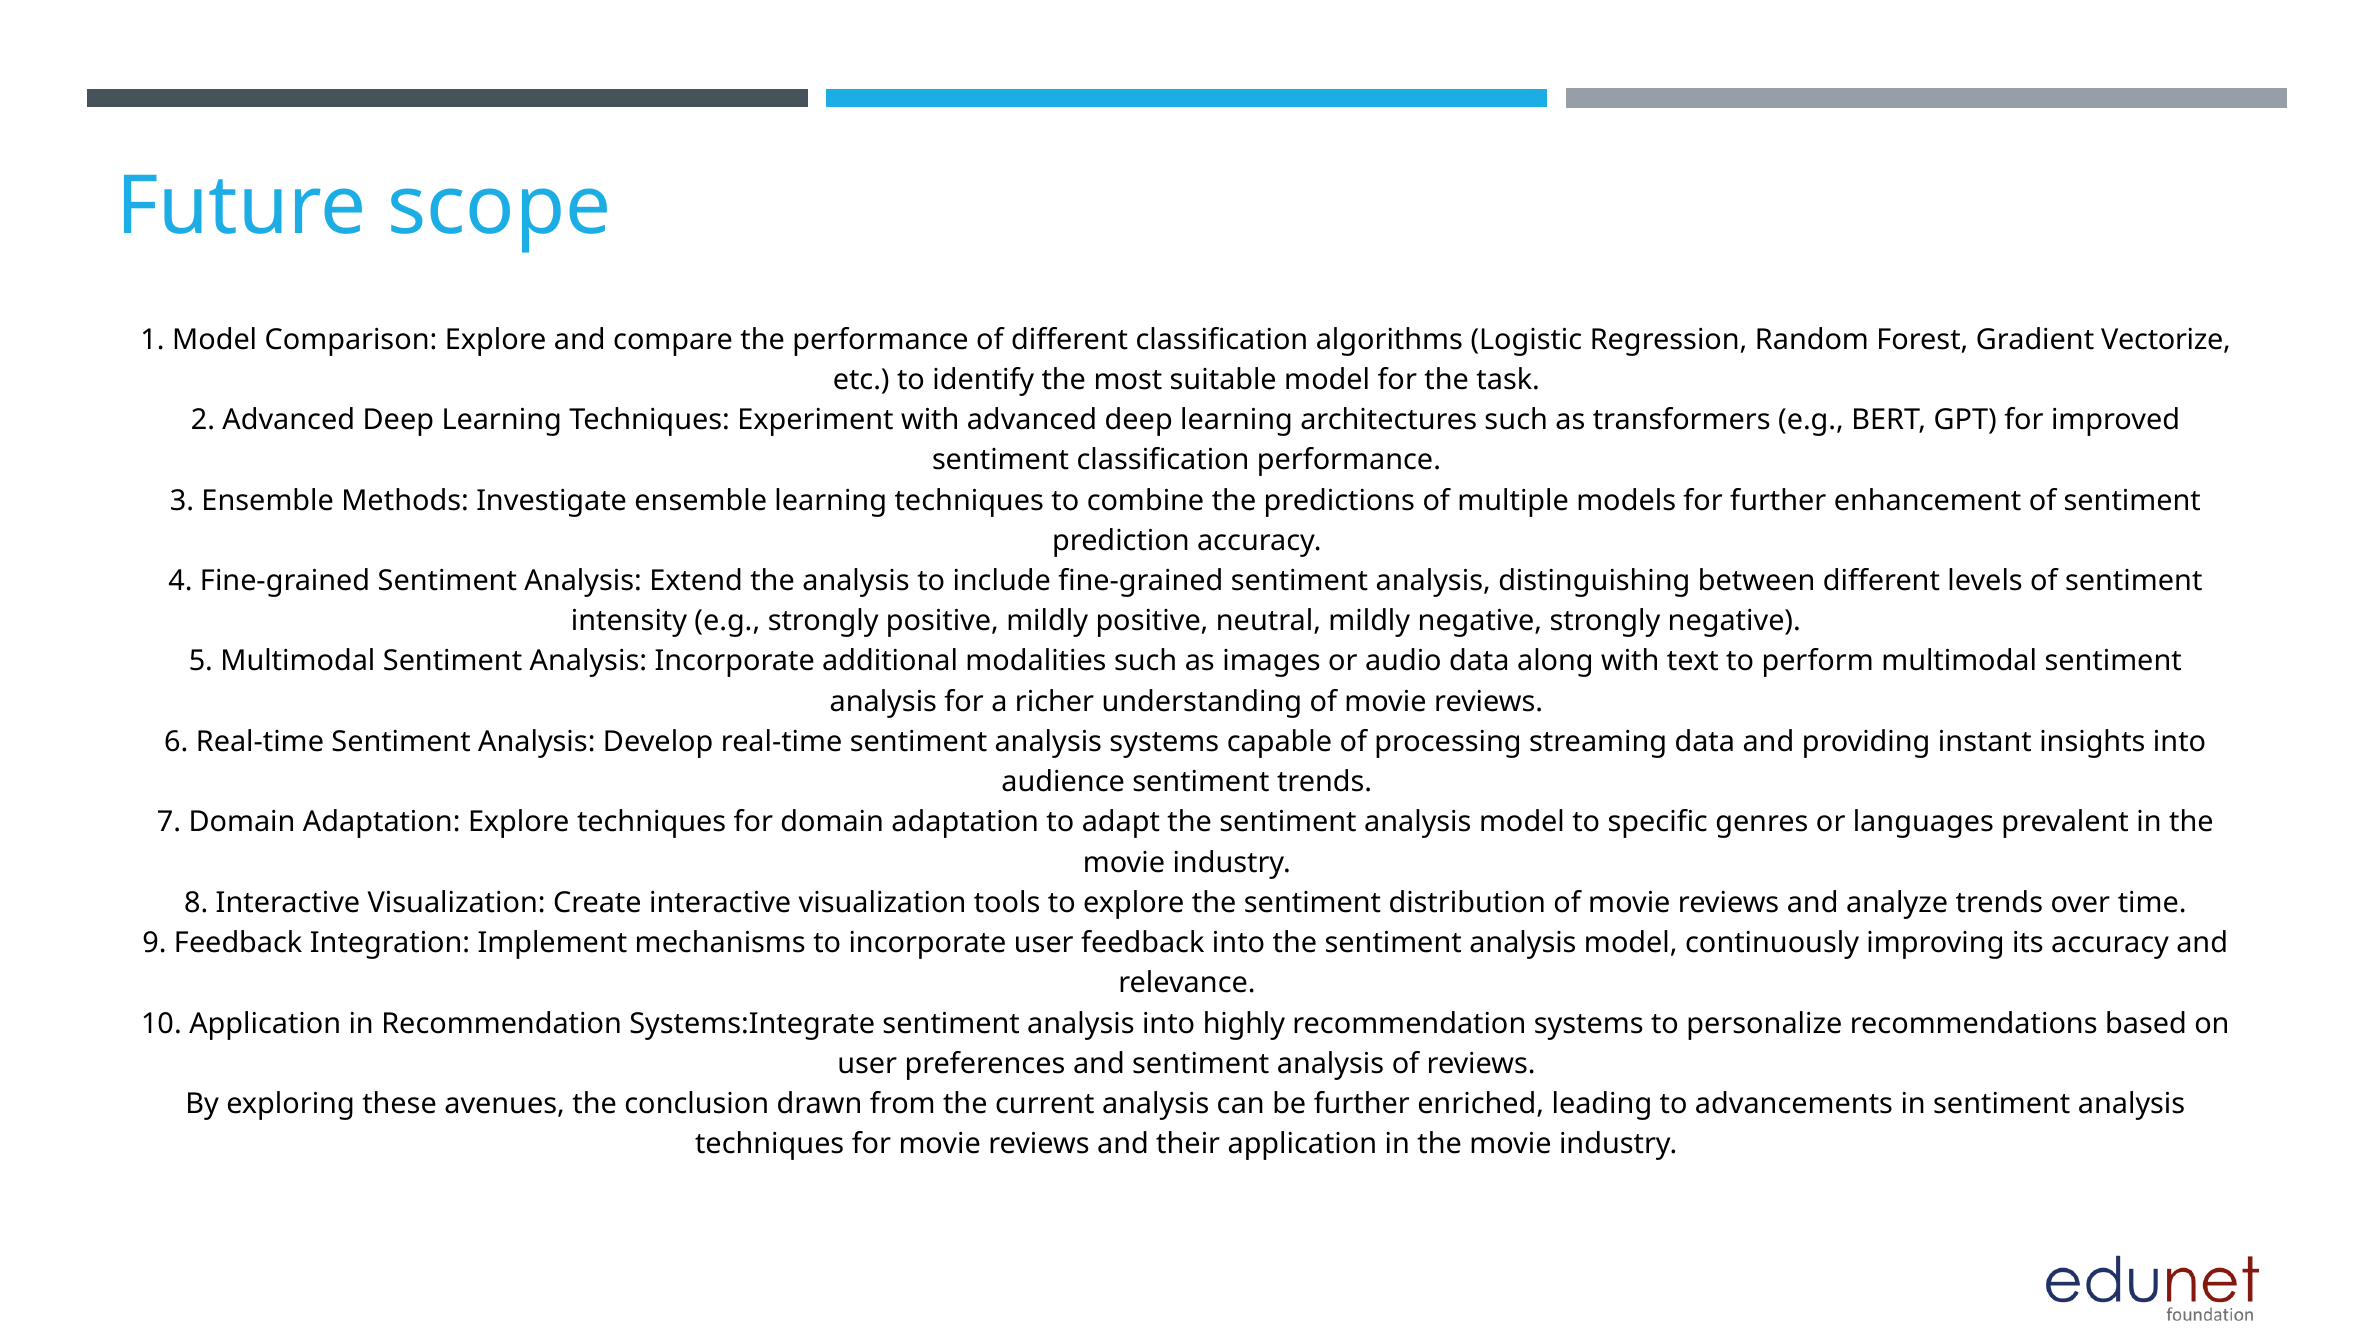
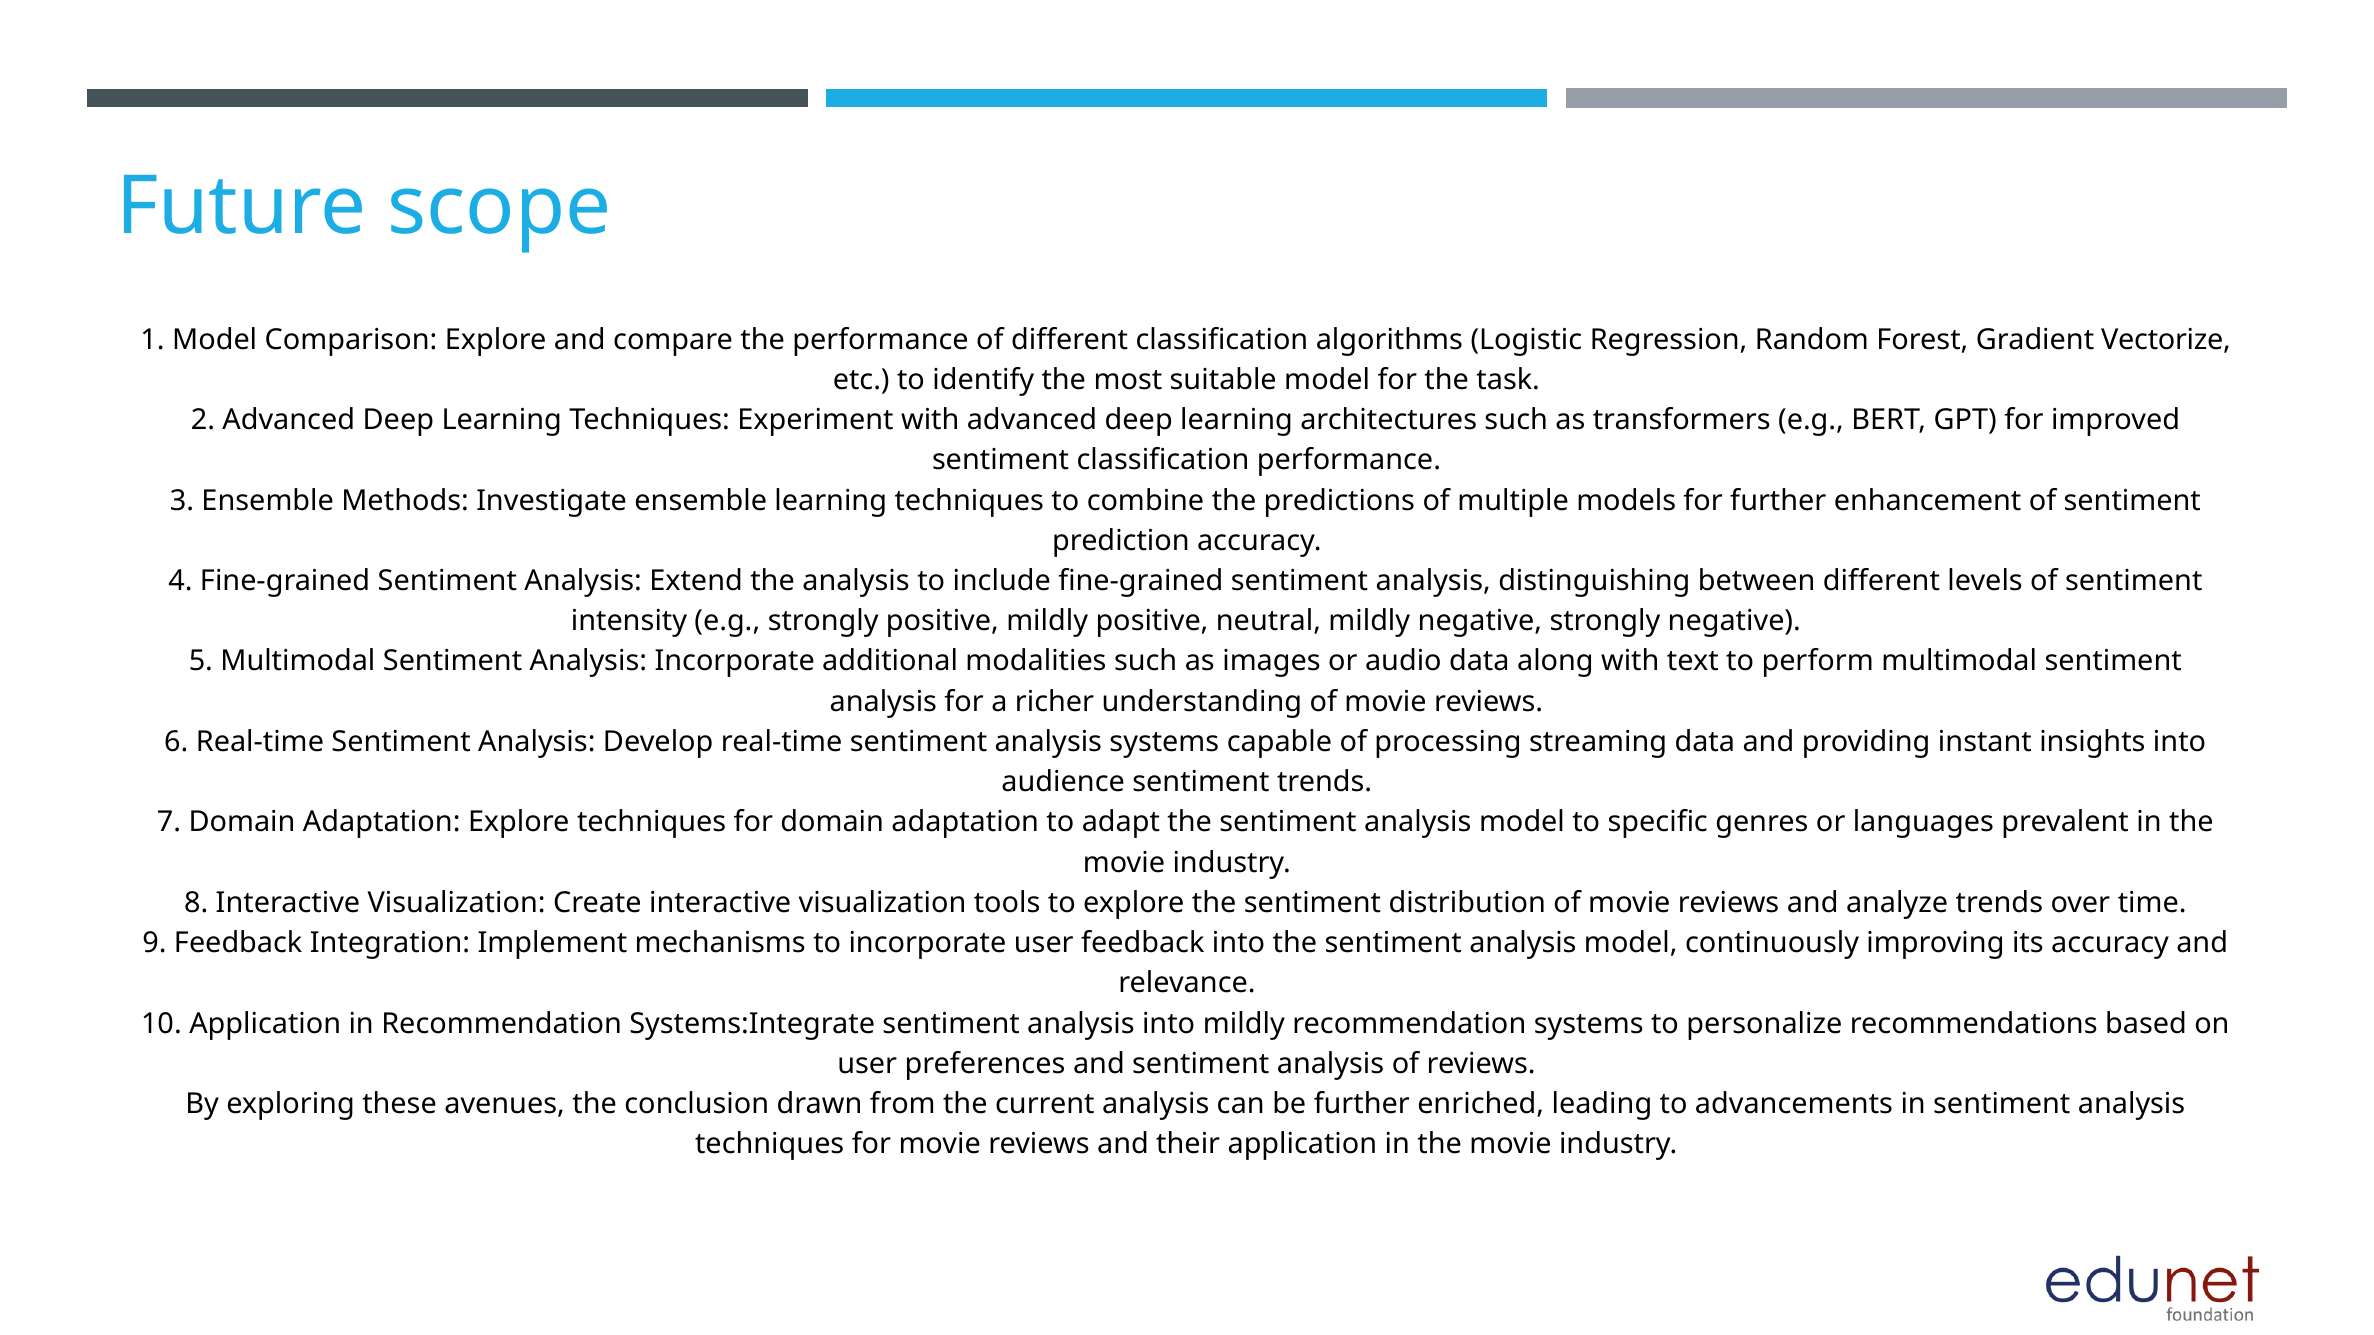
into highly: highly -> mildly (1244, 1024)
